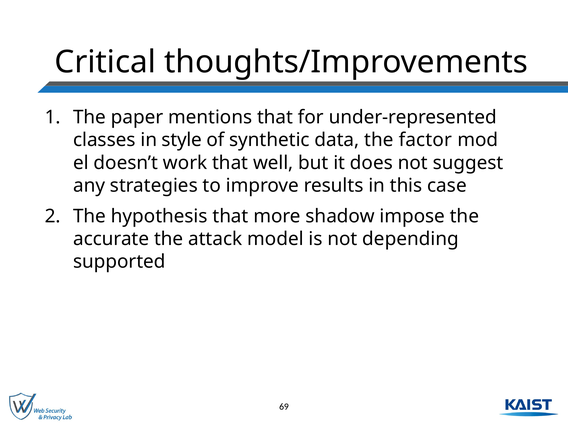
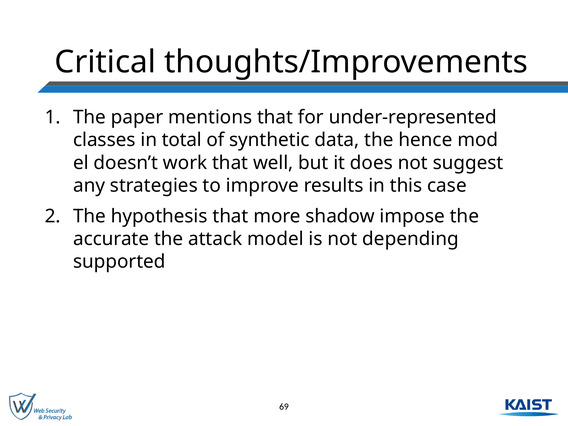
style: style -> total (182, 140)
factor: factor -> hence (425, 140)
